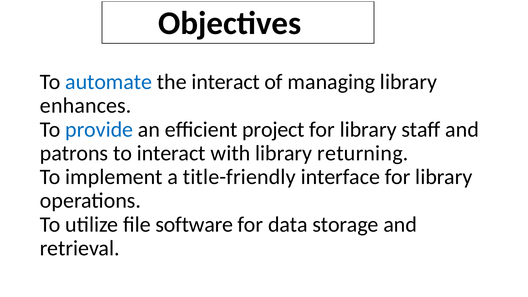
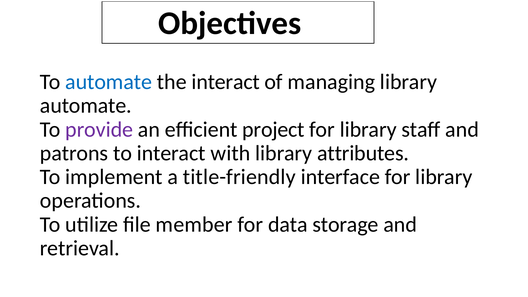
enhances: enhances -> automate (86, 106)
provide colour: blue -> purple (99, 129)
returning: returning -> attributes (363, 153)
software: software -> member (194, 224)
